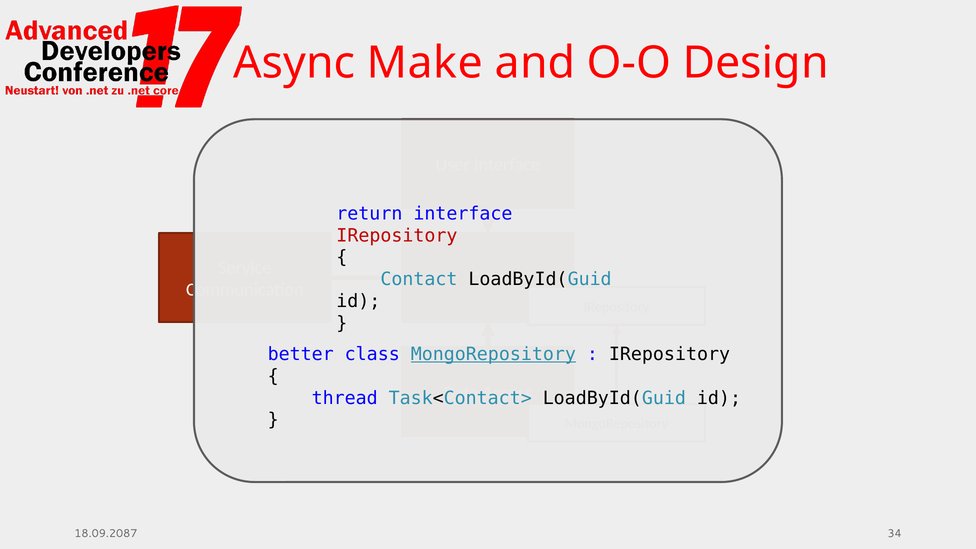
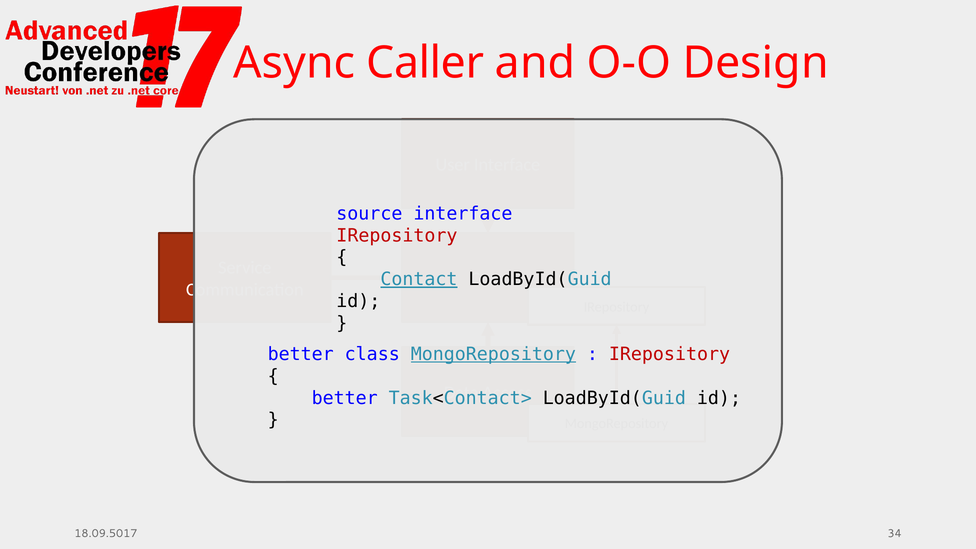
Make: Make -> Caller (425, 63)
return: return -> source (369, 214)
Contact underline: none -> present (419, 279)
IRepository colour: black -> red (670, 354)
thread: thread -> better (345, 398)
18.09.2087: 18.09.2087 -> 18.09.5017 (106, 533)
